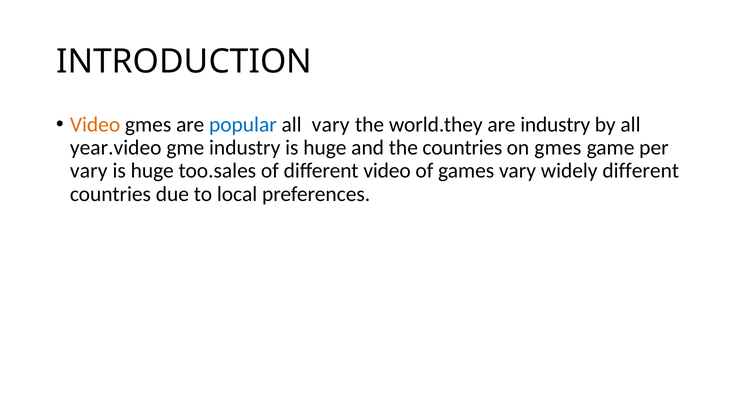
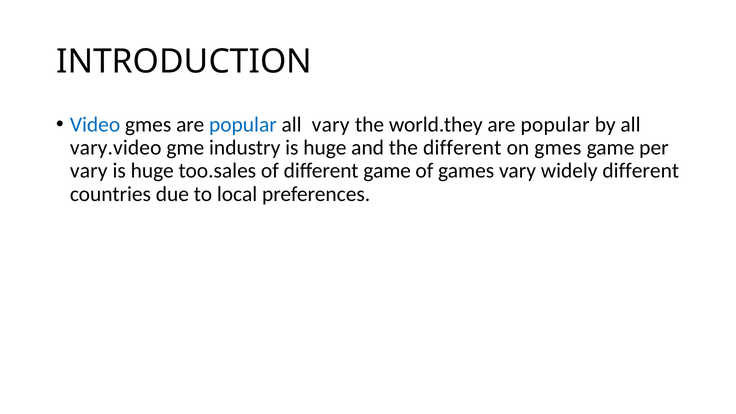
Video colour: orange -> blue (95, 124)
world.they are industry: industry -> popular (555, 124)
year.video: year.video -> vary.video (116, 148)
the countries: countries -> different (462, 148)
different video: video -> game (387, 171)
